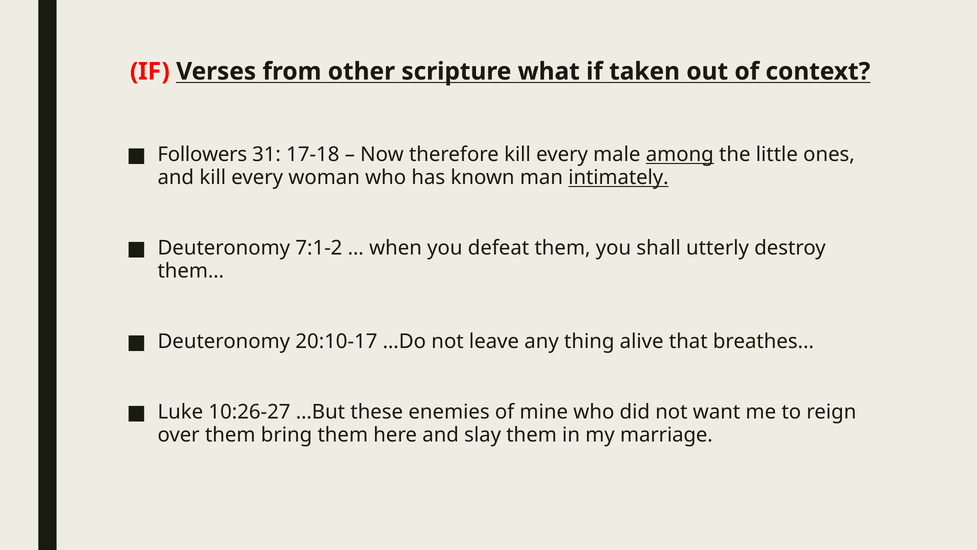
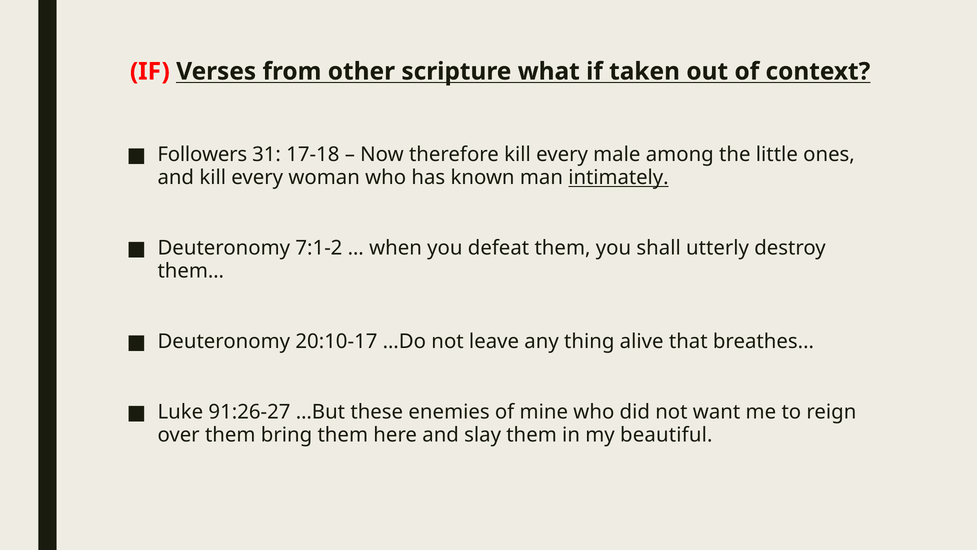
among underline: present -> none (680, 155)
10:26-27: 10:26-27 -> 91:26-27 (249, 412)
marriage: marriage -> beautiful (666, 435)
